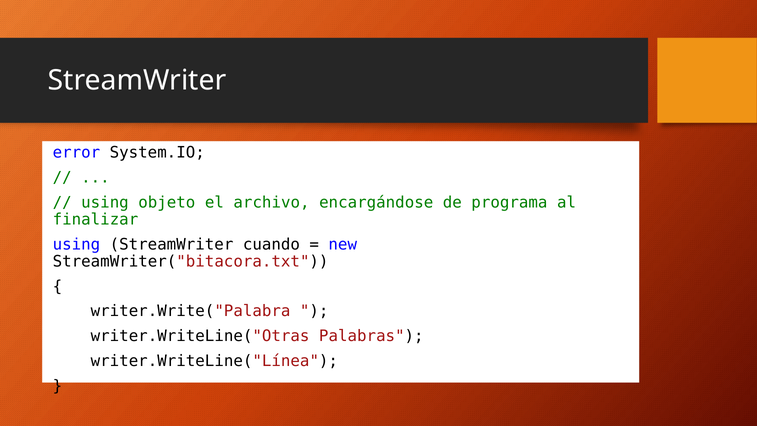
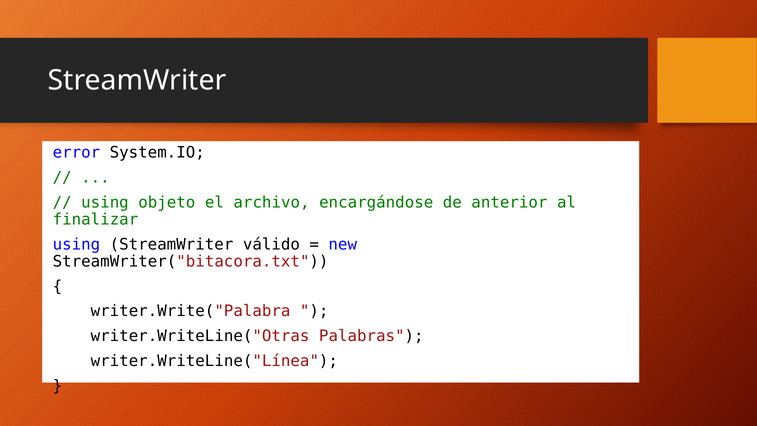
programa: programa -> anterior (509, 202)
cuando: cuando -> válido (271, 244)
